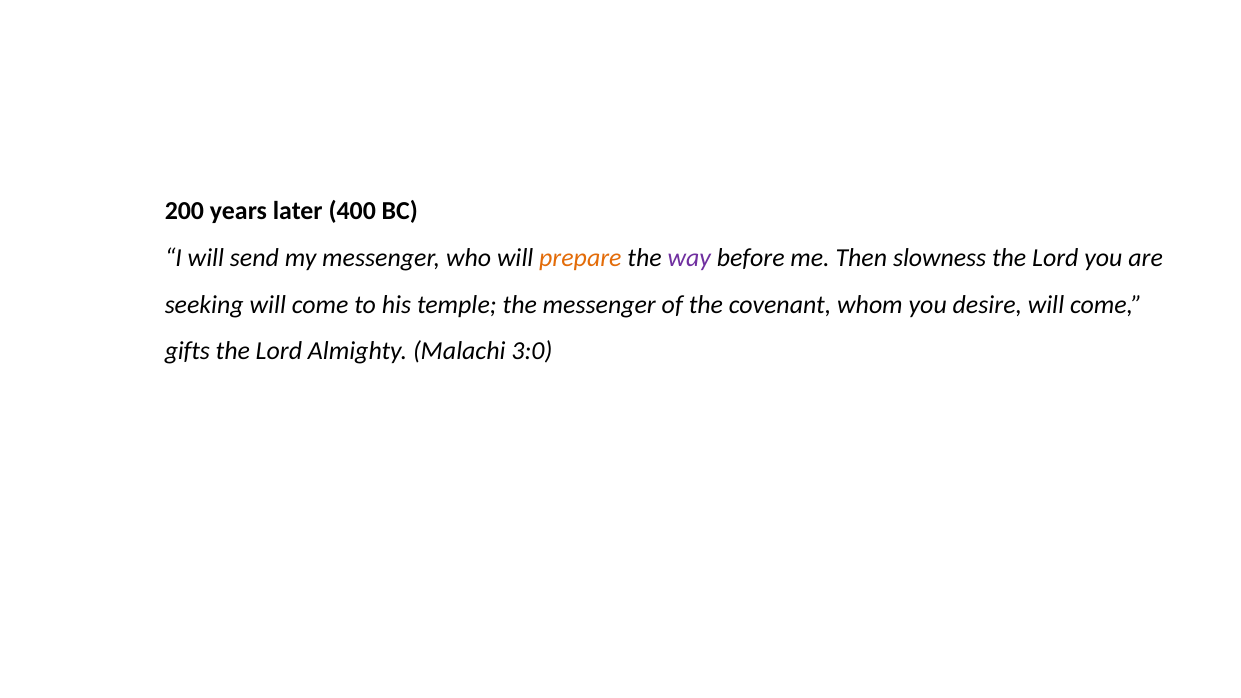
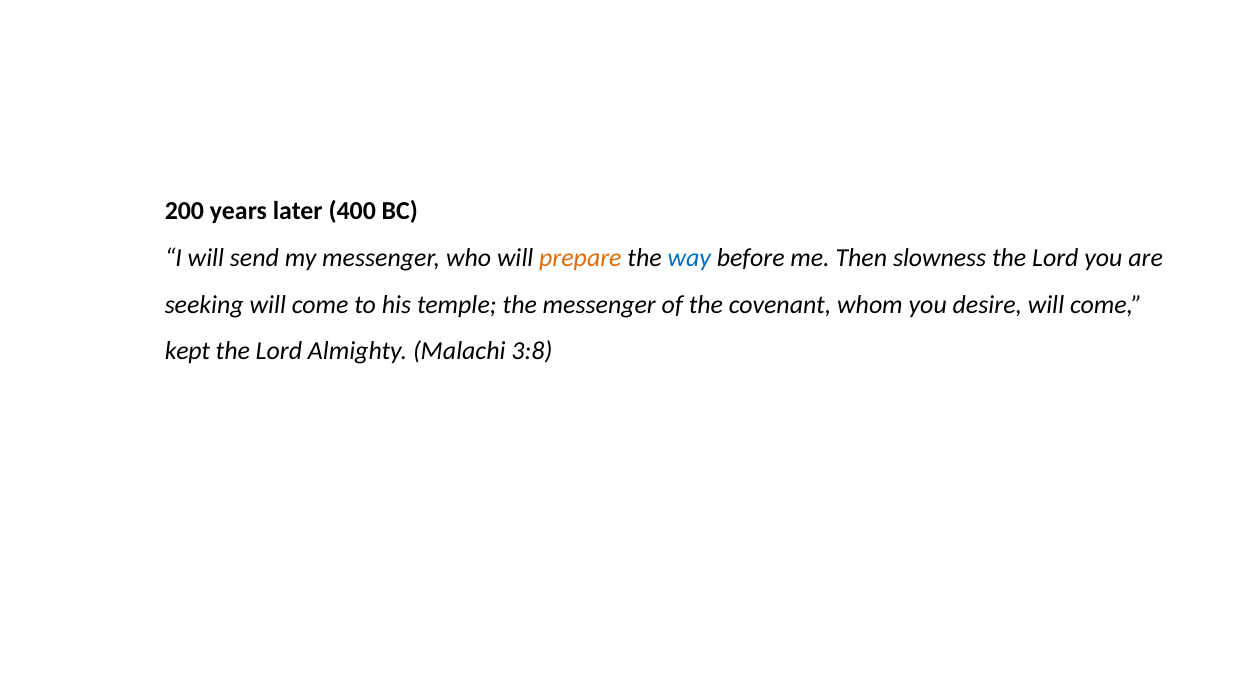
way colour: purple -> blue (689, 258)
gifts: gifts -> kept (187, 351)
3:0: 3:0 -> 3:8 (532, 351)
